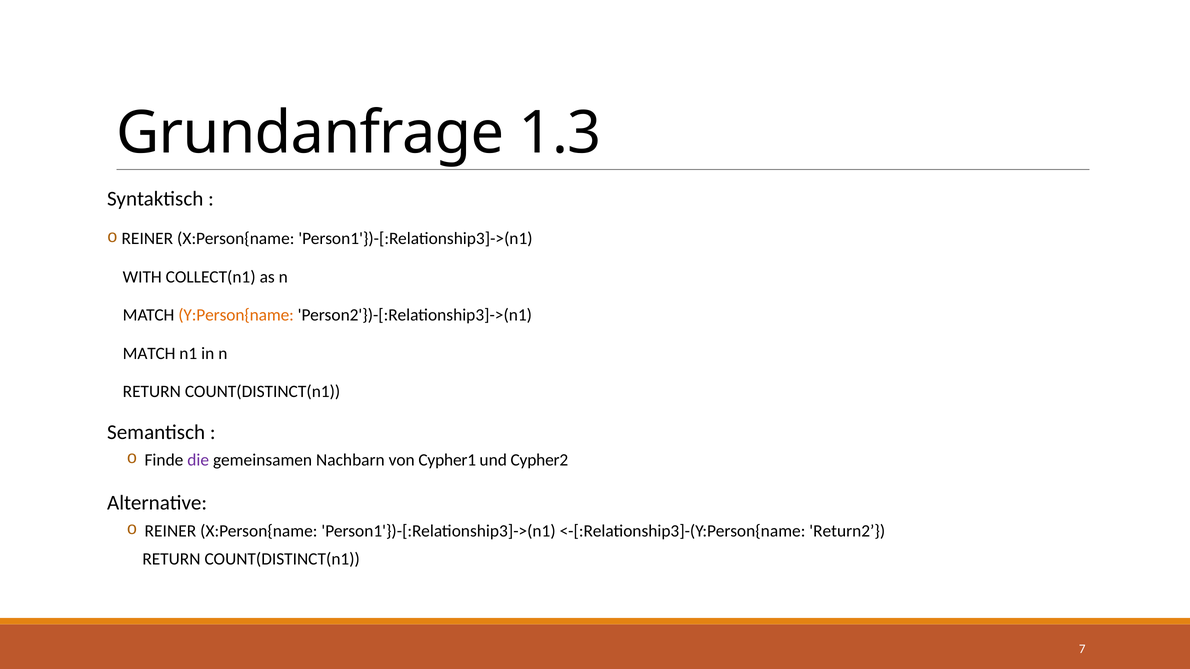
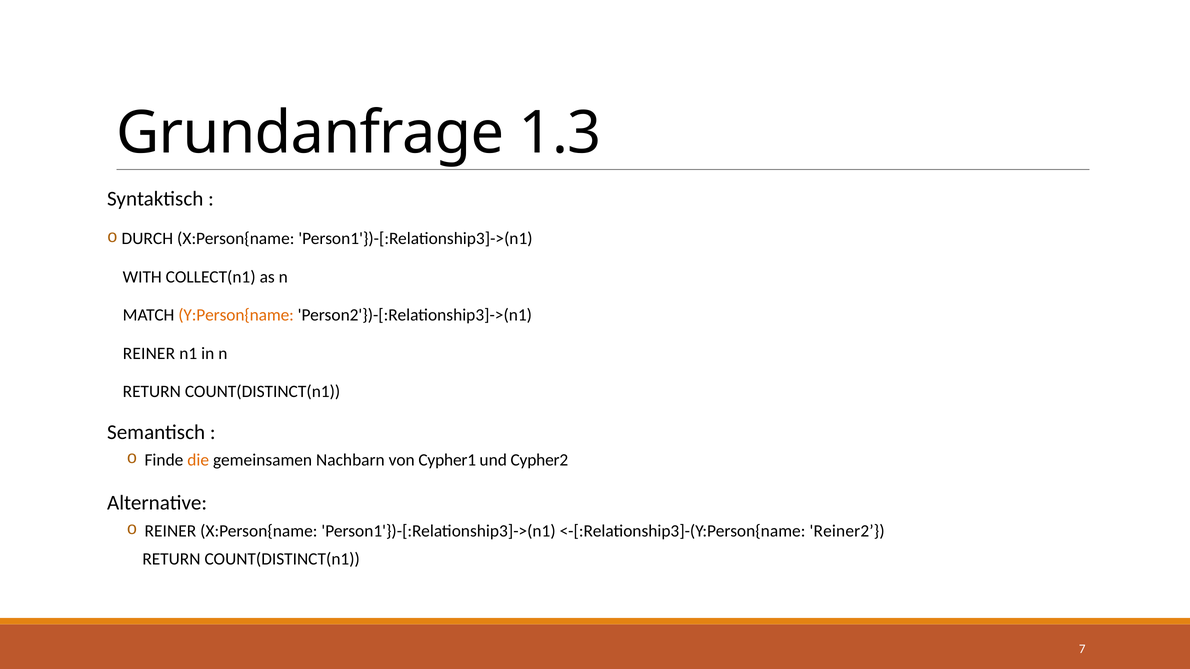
REINER: REINER -> DURCH (147, 239)
MATCH: MATCH -> REINER (149, 353)
die colour: purple -> orange (198, 460)
Return2: Return2 -> Reiner2 (847, 531)
